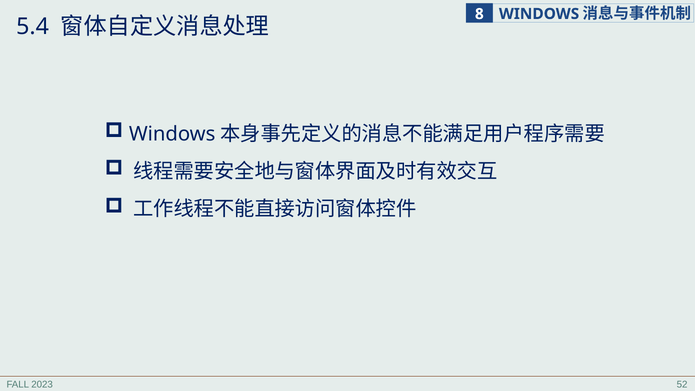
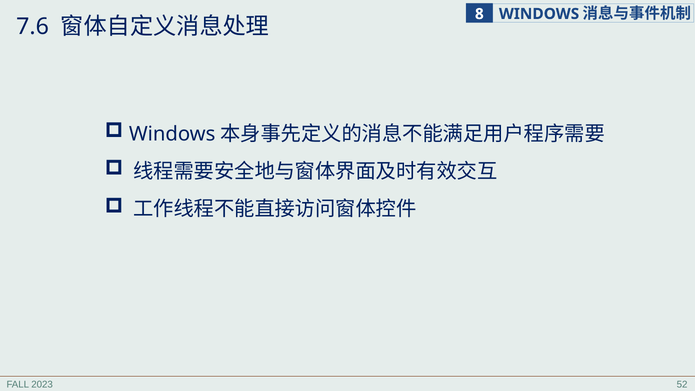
5.4: 5.4 -> 7.6 (33, 27)
